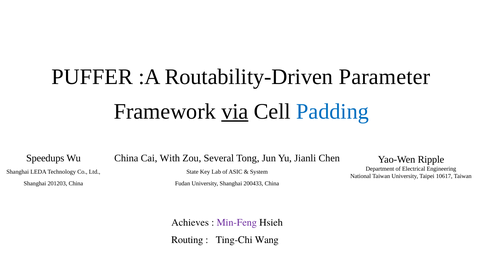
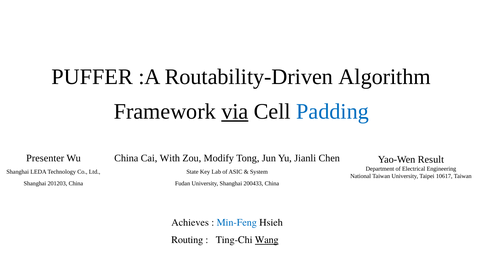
Parameter: Parameter -> Algorithm (385, 77)
Speedups: Speedups -> Presenter (45, 158)
Several: Several -> Modify (219, 158)
Ripple: Ripple -> Result (431, 159)
Min-Feng colour: purple -> blue (237, 222)
Wang underline: none -> present (267, 240)
